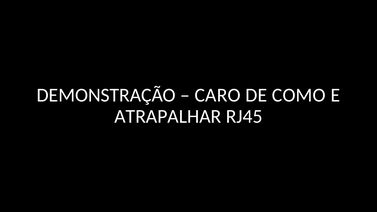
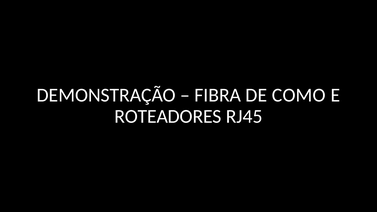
CARO: CARO -> FIBRA (218, 95)
ATRAPALHAR: ATRAPALHAR -> ROTEADORES (168, 117)
